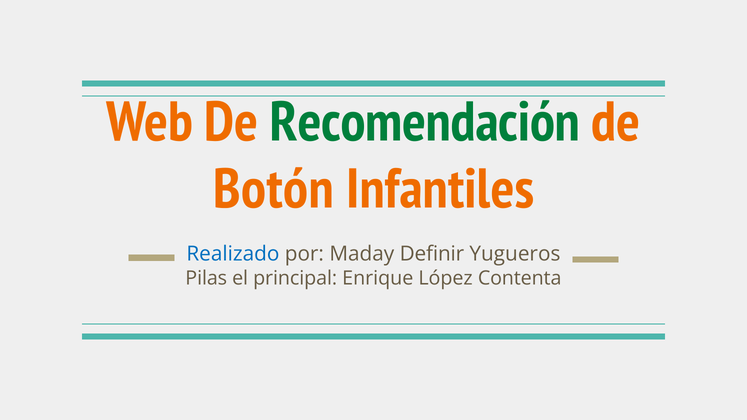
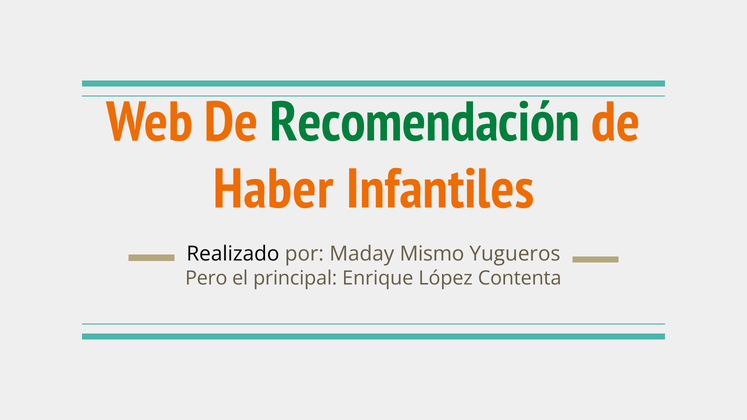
Botón: Botón -> Haber (274, 189)
Realizado colour: blue -> black (233, 254)
Definir: Definir -> Mismo (432, 254)
Pilas: Pilas -> Pero (206, 278)
